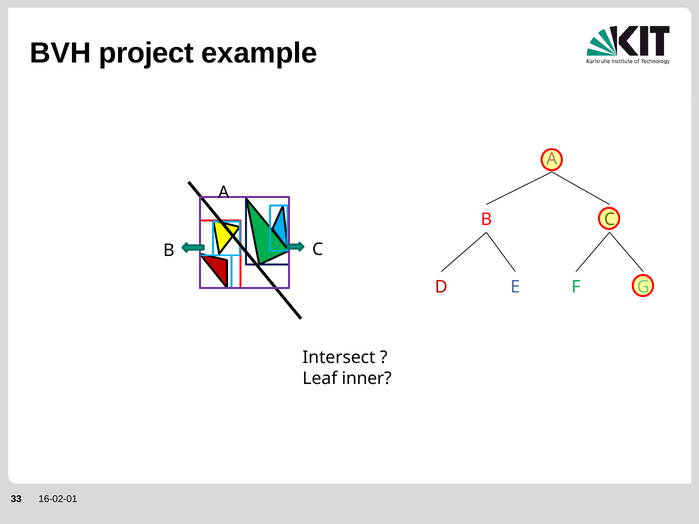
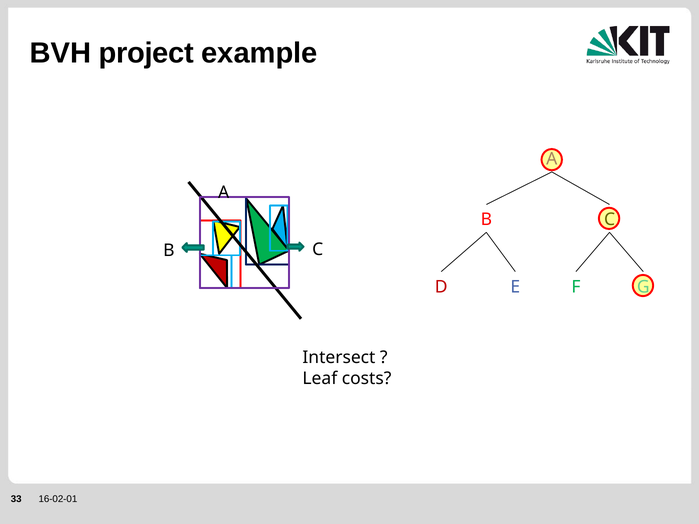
inner: inner -> costs (367, 379)
